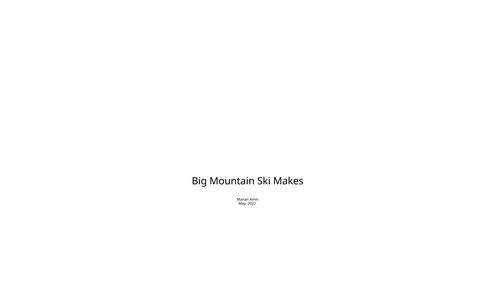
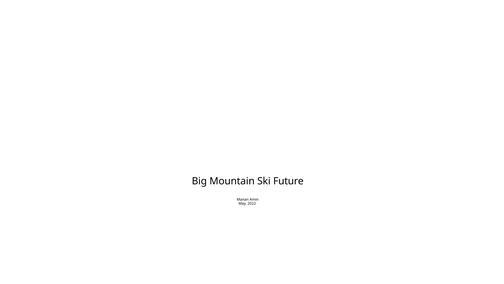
Makes: Makes -> Future (288, 181)
